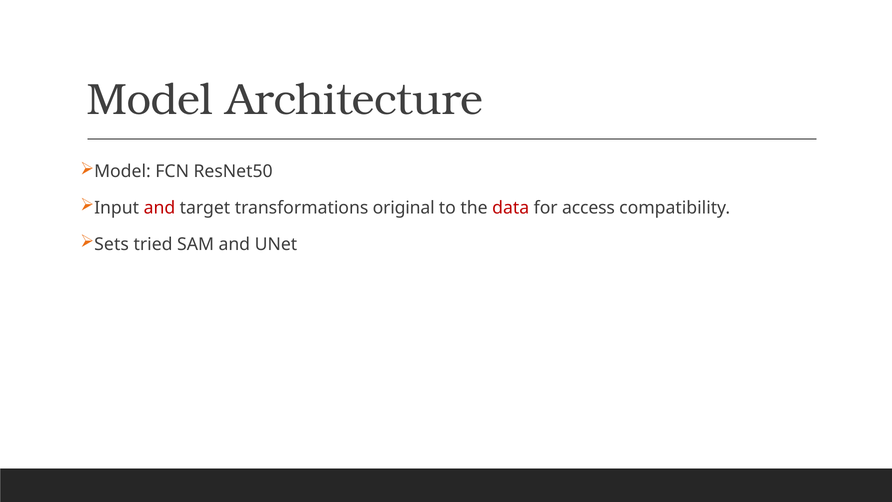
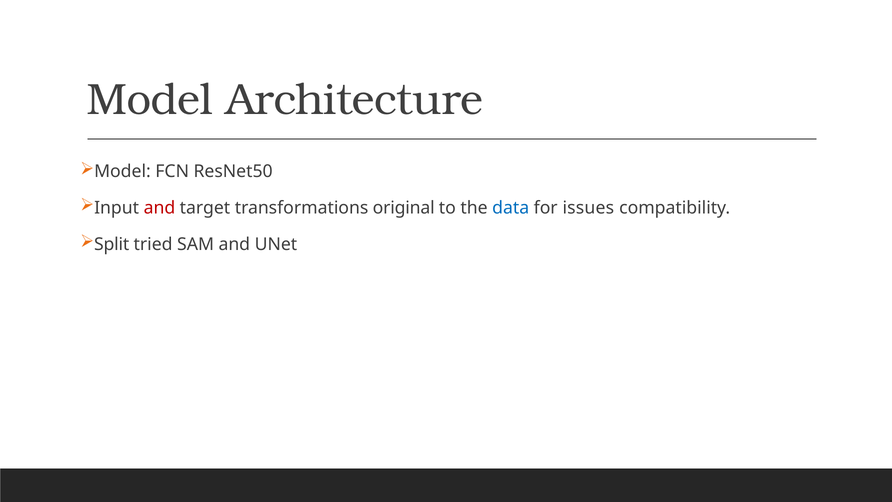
data colour: red -> blue (511, 208)
access: access -> issues (588, 208)
Sets: Sets -> Split (112, 244)
